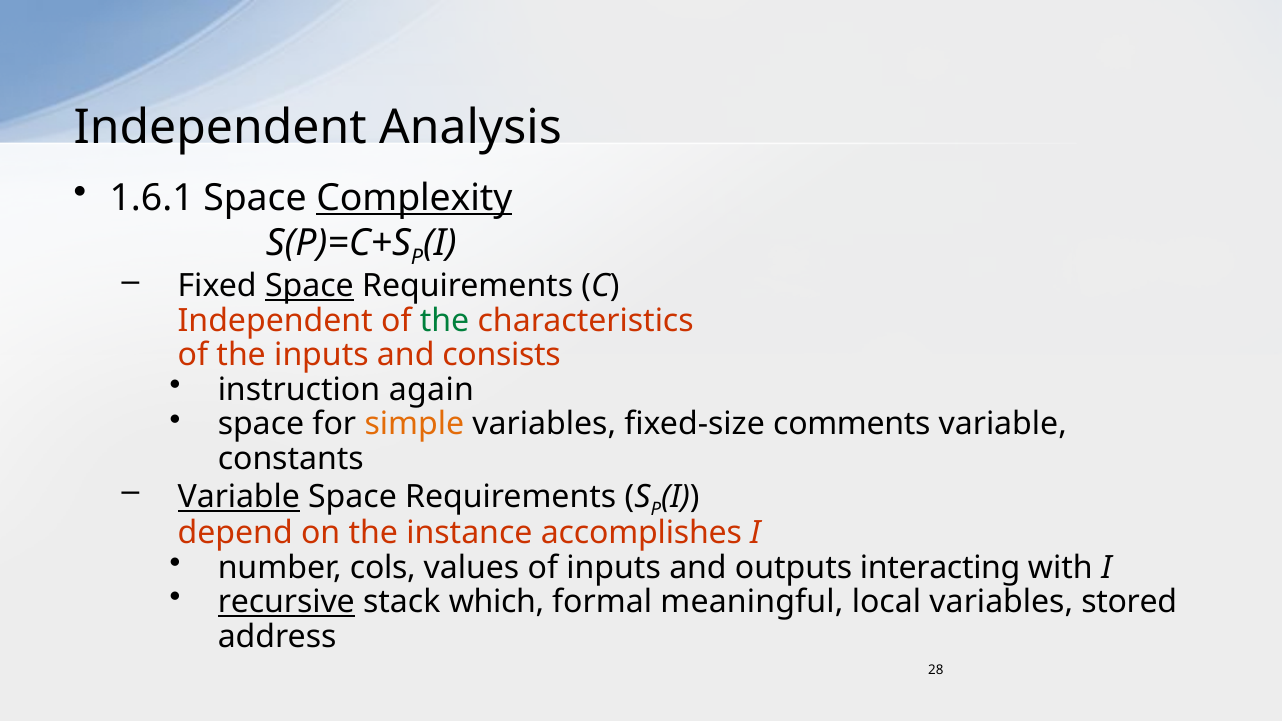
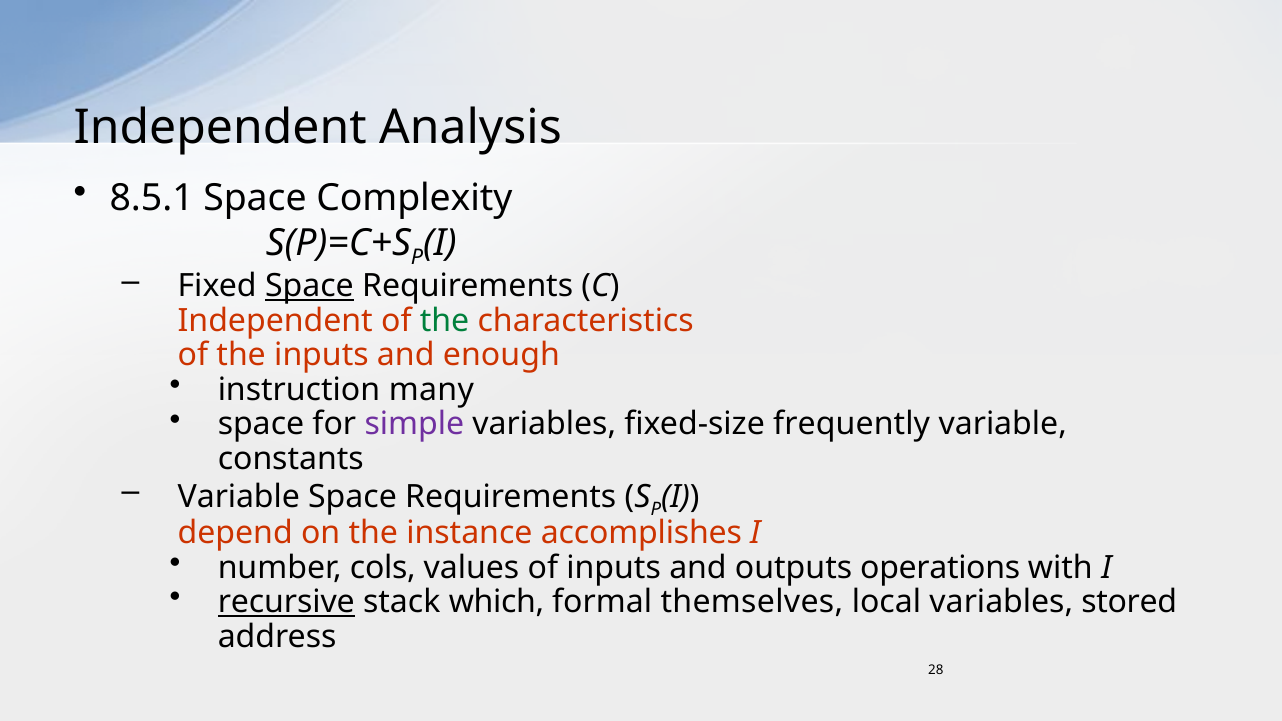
1.6.1: 1.6.1 -> 8.5.1 (152, 198)
Complexity underline: present -> none (414, 198)
consists: consists -> enough (501, 355)
again: again -> many (431, 390)
simple colour: orange -> purple (414, 424)
comments: comments -> frequently (852, 424)
Variable underline: present -> none (239, 497)
interacting: interacting -> operations (940, 568)
meaningful: meaningful -> themselves (752, 602)
